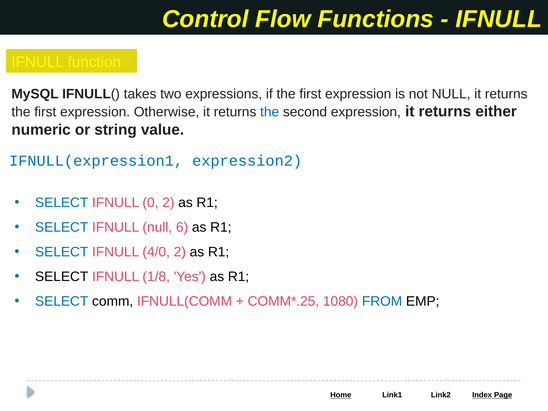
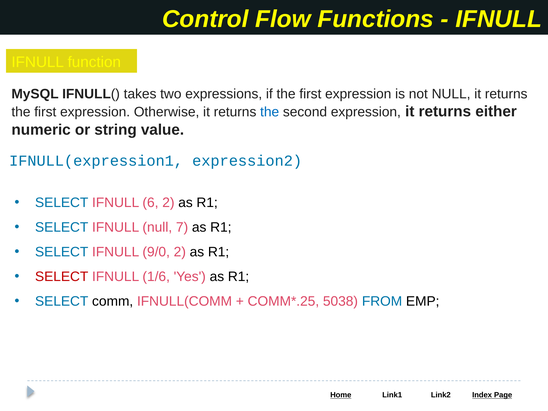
0: 0 -> 6 (150, 203)
6: 6 -> 7 (182, 227)
4/0: 4/0 -> 9/0 (156, 252)
SELECT colour: black -> red (62, 277)
1/8: 1/8 -> 1/6 (156, 277)
1080: 1080 -> 5038 (340, 301)
